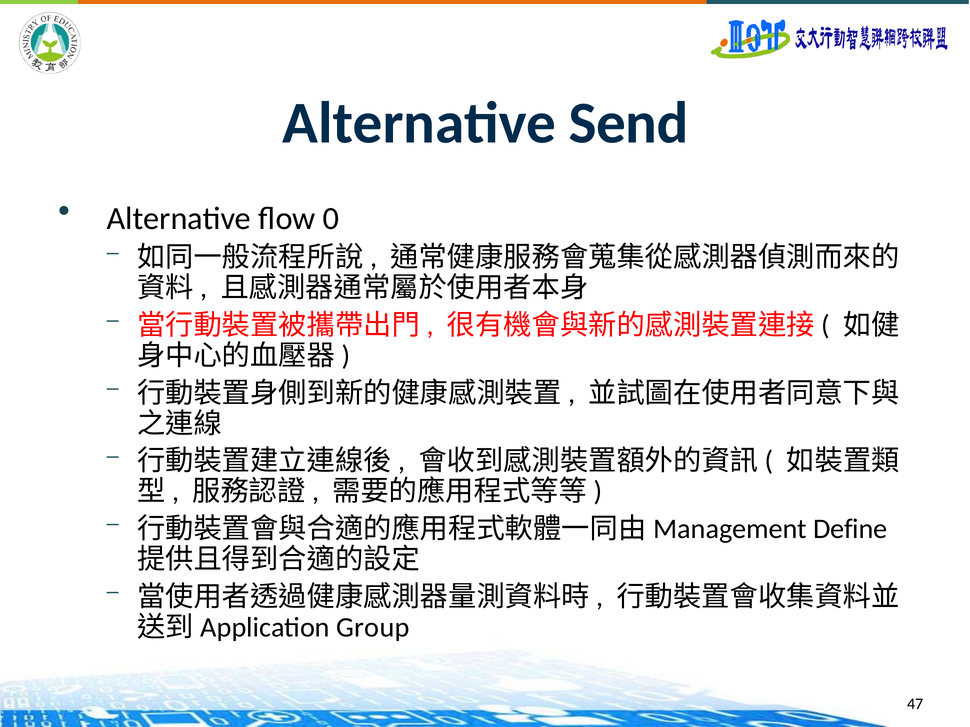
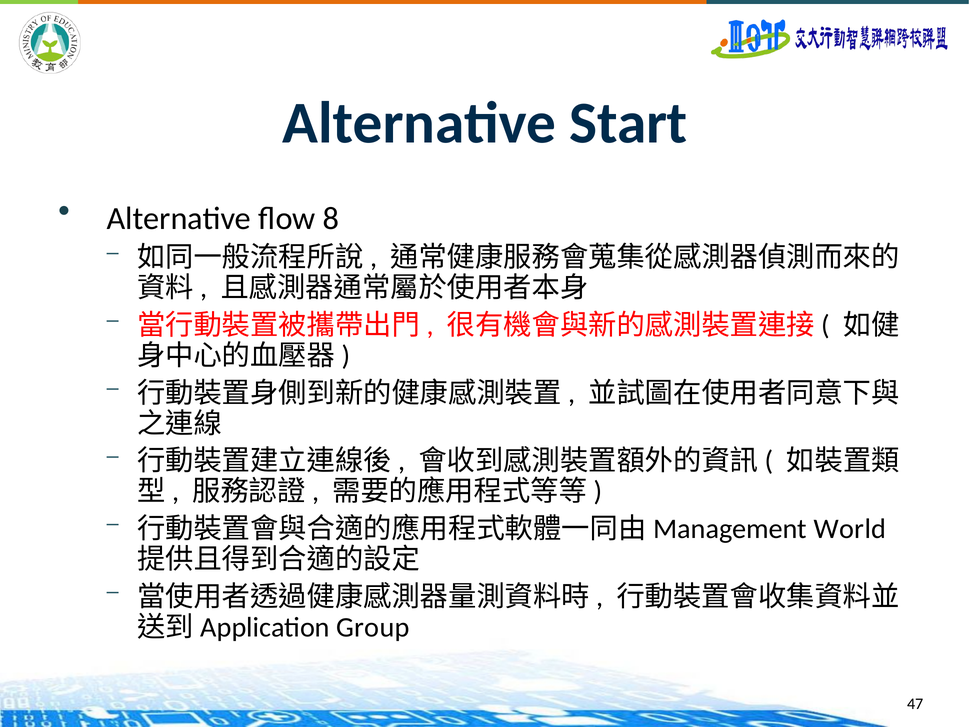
Send: Send -> Start (628, 123)
0: 0 -> 8 (331, 219)
Define: Define -> World (850, 529)
